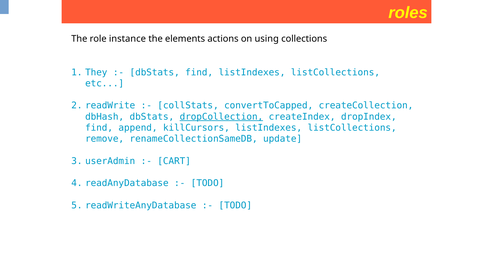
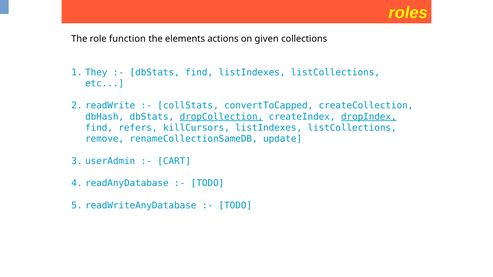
instance: instance -> function (127, 39)
using: using -> given (267, 39)
dropIndex underline: none -> present (369, 117)
append: append -> refers (138, 128)
